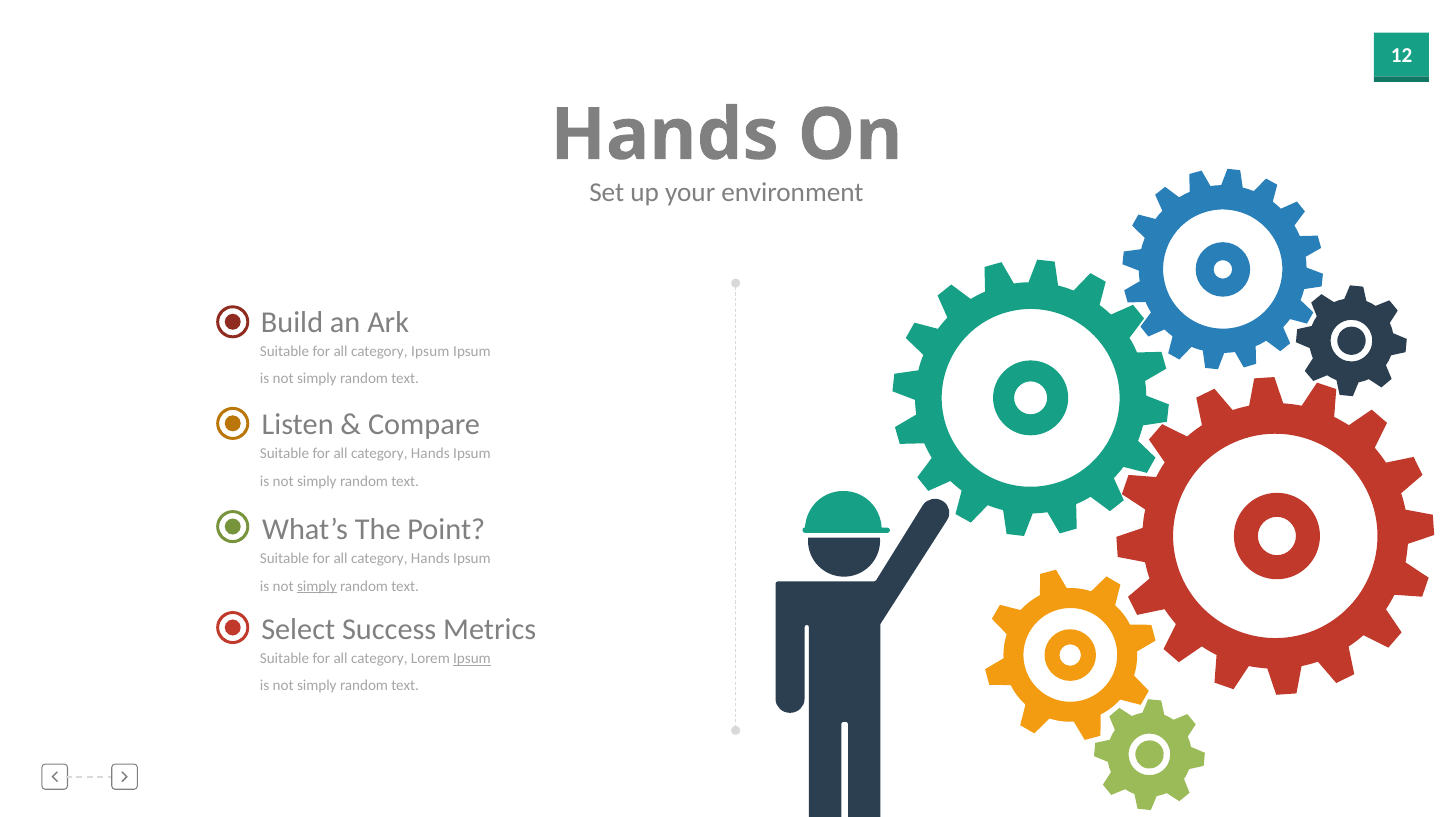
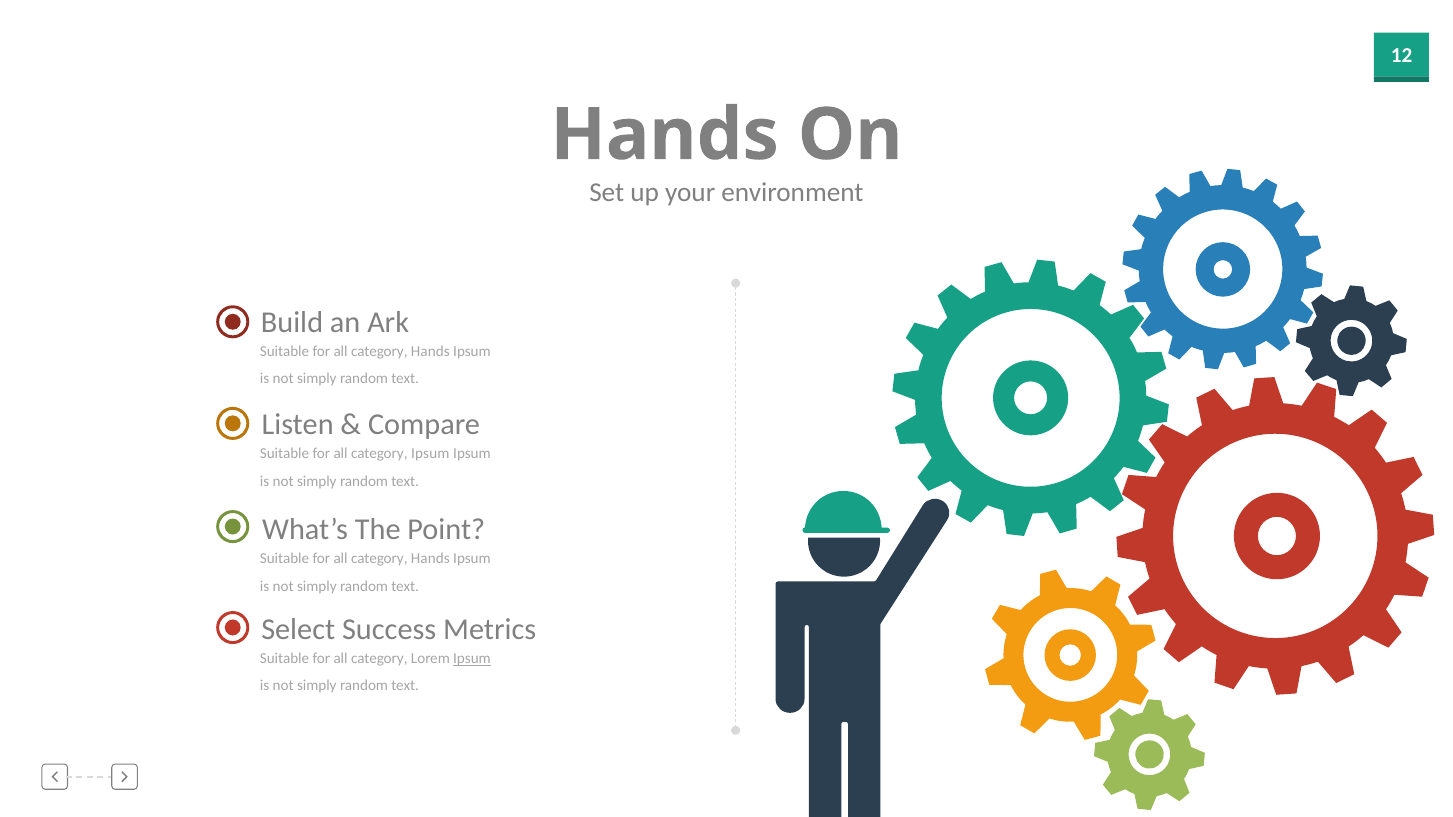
Ipsum: Ipsum -> Hands (430, 352)
Hands: Hands -> Ipsum (430, 454)
simply underline: present -> none (317, 586)
